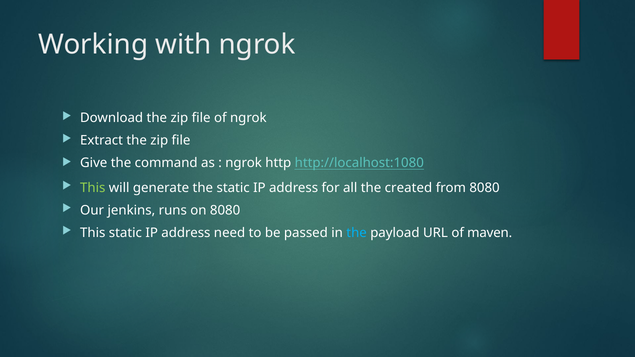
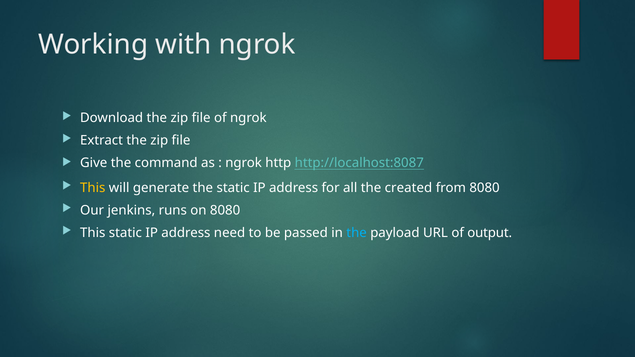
http://localhost:1080: http://localhost:1080 -> http://localhost:8087 (359, 163)
This colour: light green -> yellow (93, 188)
maven: maven -> output (490, 233)
